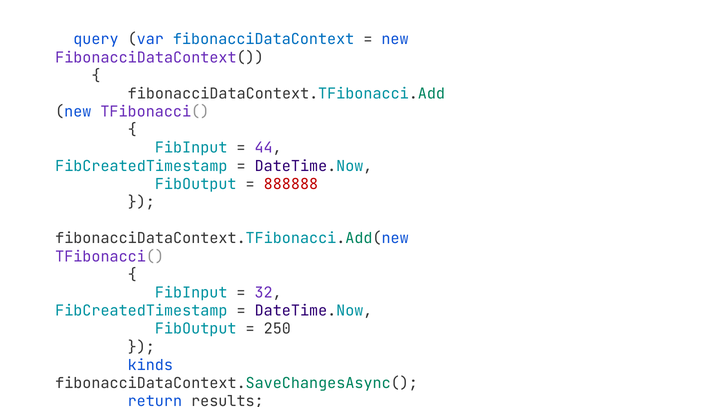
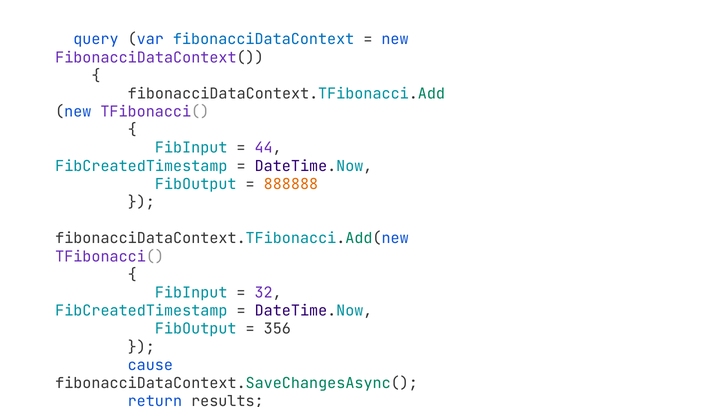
888888 colour: red -> orange (291, 184)
250: 250 -> 356 (277, 329)
kinds: kinds -> cause (150, 365)
